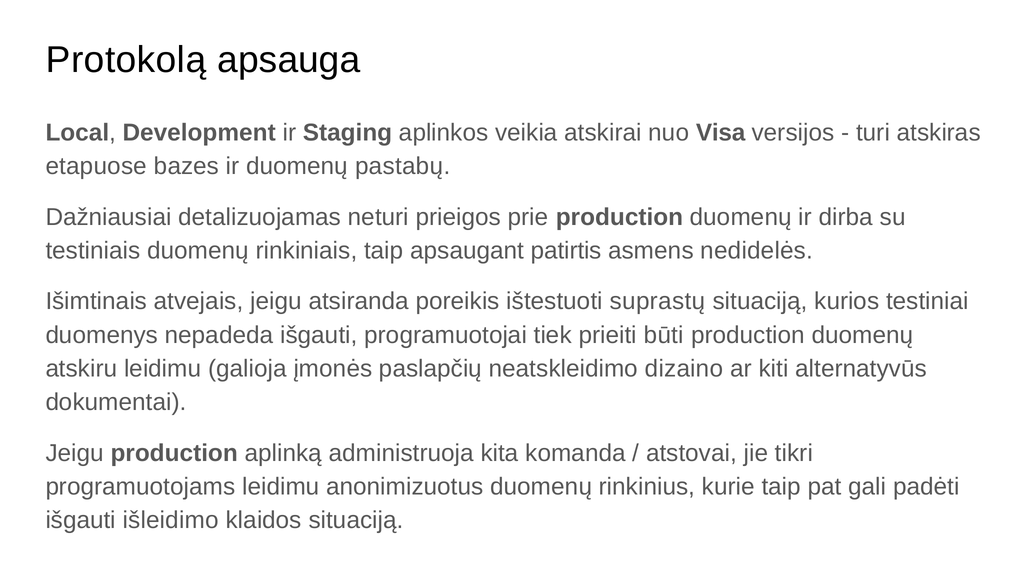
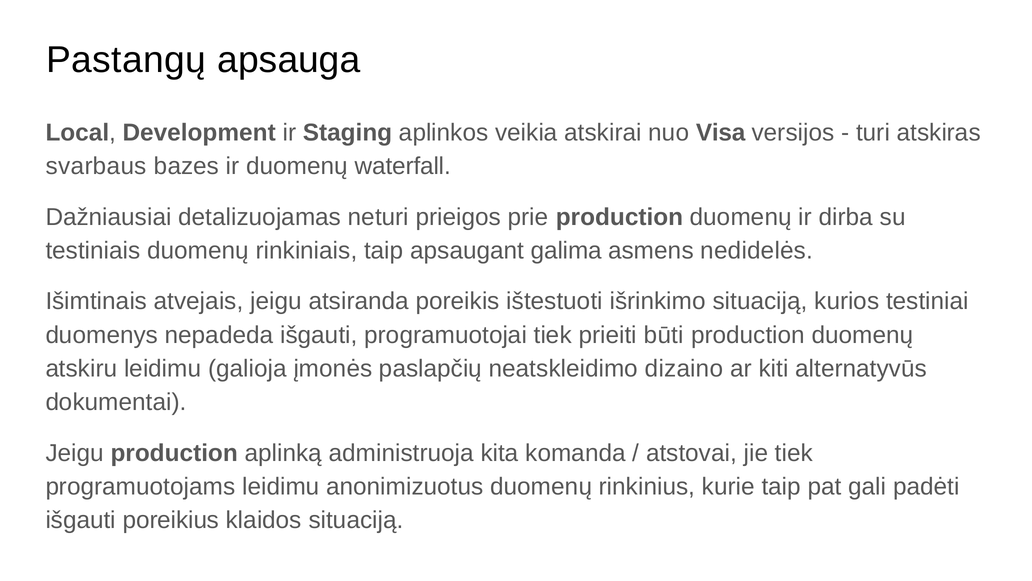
Protokolą: Protokolą -> Pastangų (126, 60)
etapuose: etapuose -> svarbaus (96, 166)
pastabų: pastabų -> waterfall (403, 166)
patirtis: patirtis -> galima (566, 250)
suprastų: suprastų -> išrinkimo (658, 301)
jie tikri: tikri -> tiek (794, 453)
išleidimo: išleidimo -> poreikius (171, 520)
